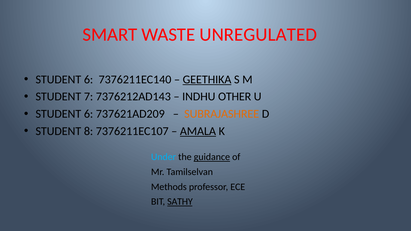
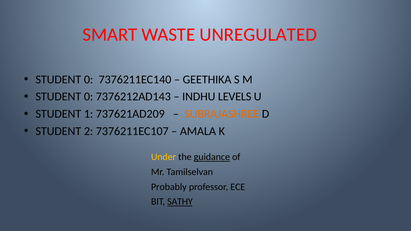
6: 6 -> 0 (89, 80)
GEETHIKA underline: present -> none (207, 80)
7: 7 -> 0 (89, 97)
OTHER: OTHER -> LEVELS (235, 97)
6: 6 -> 1 (89, 114)
8: 8 -> 2 (89, 131)
AMALA underline: present -> none (198, 131)
Under colour: light blue -> yellow (164, 157)
Methods: Methods -> Probably (169, 187)
